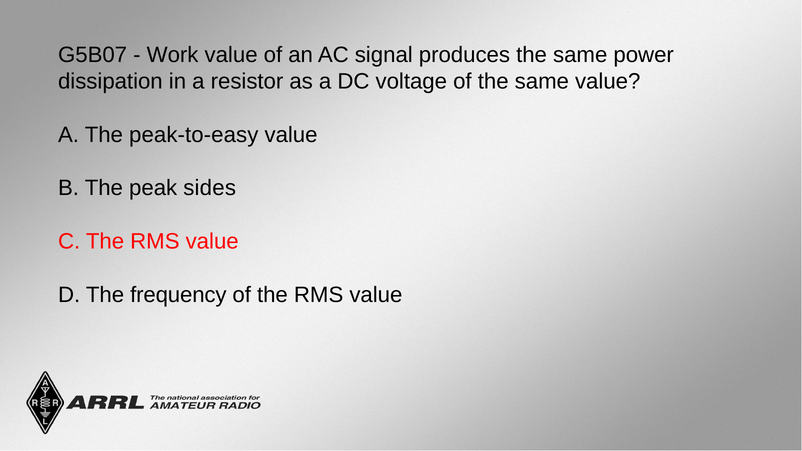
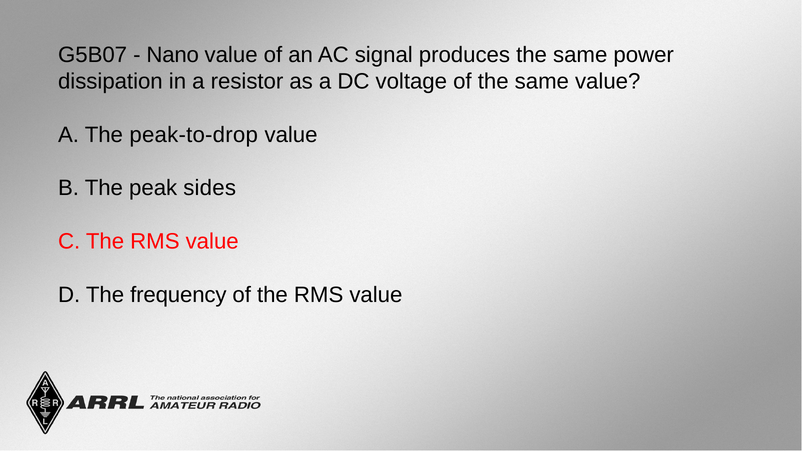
Work: Work -> Nano (173, 55)
peak-to-easy: peak-to-easy -> peak-to-drop (194, 135)
